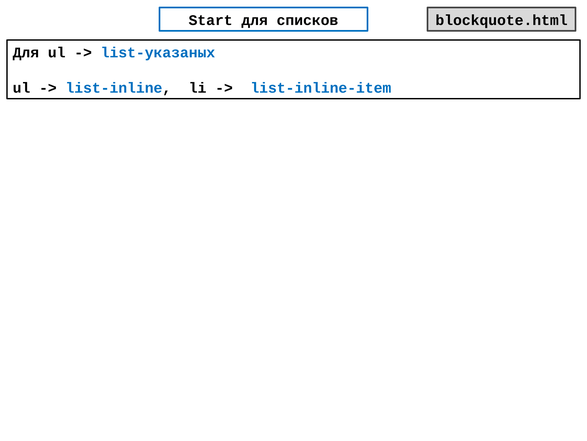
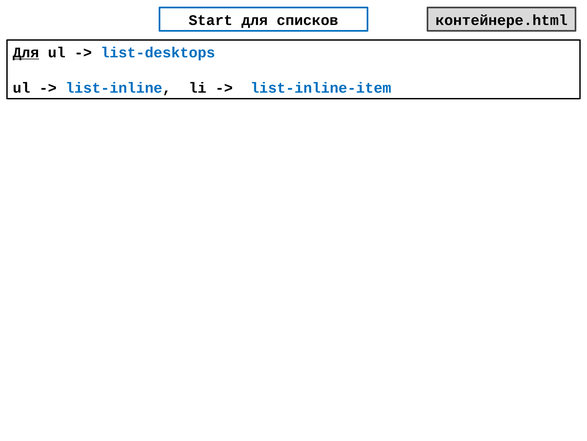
blockquote.html: blockquote.html -> контейнерe.html (502, 20)
Для underline: none -> present (26, 53)
list-указаных: list-указаных -> list-desktops (158, 53)
